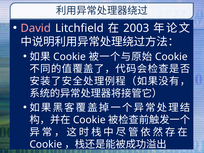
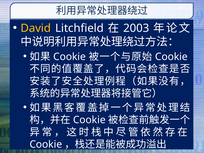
David colour: pink -> yellow (36, 28)
